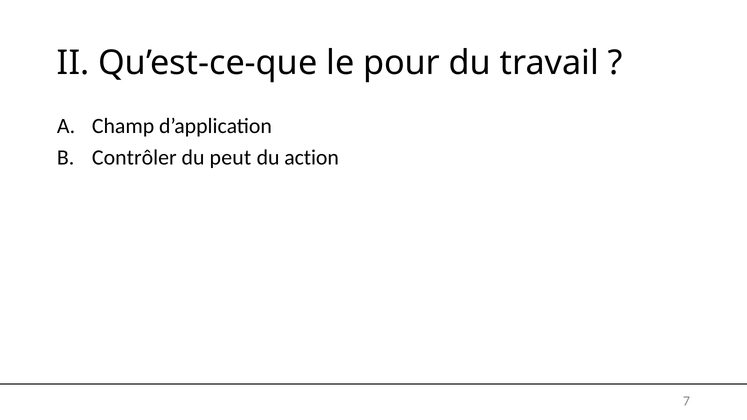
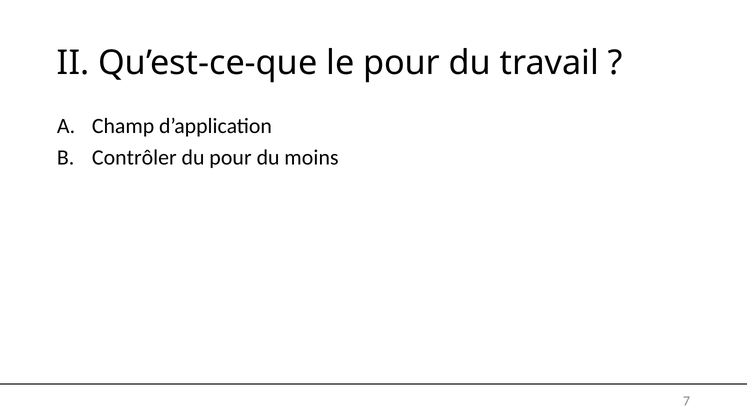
du peut: peut -> pour (230, 158)
action: action -> moins (311, 158)
